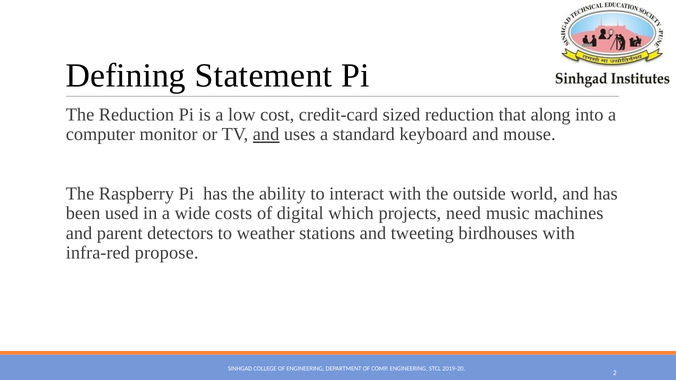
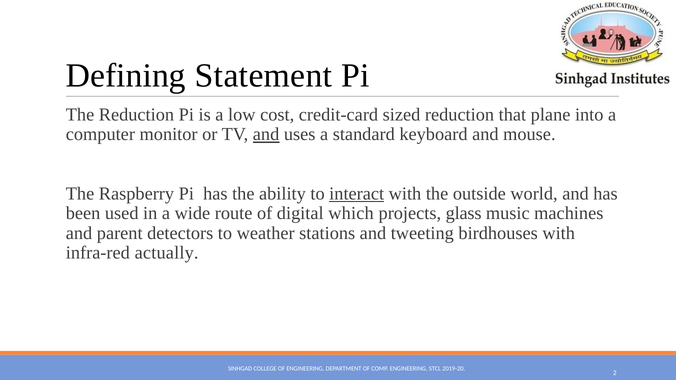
along: along -> plane (551, 115)
interact underline: none -> present (357, 194)
costs: costs -> route (234, 213)
need: need -> glass (464, 213)
propose: propose -> actually (167, 253)
